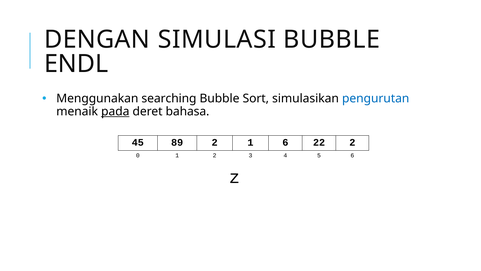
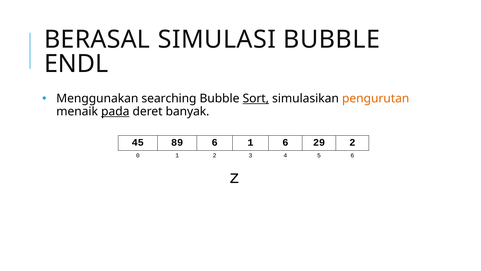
DENGAN: DENGAN -> BERASAL (97, 40)
Sort underline: none -> present (256, 98)
pengurutan colour: blue -> orange (376, 98)
bahasa: bahasa -> banyak (188, 111)
89 2: 2 -> 6 (215, 142)
22: 22 -> 29 (319, 142)
